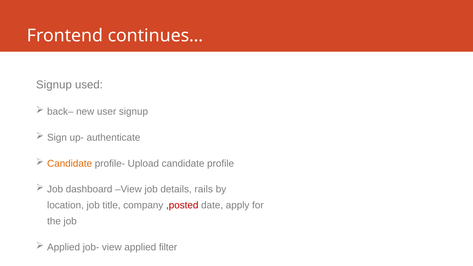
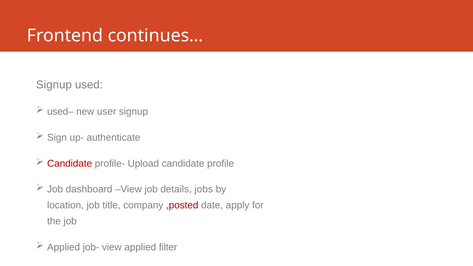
back–: back– -> used– (60, 112)
Candidate colour: orange -> red (70, 163)
rails: rails -> jobs (204, 189)
